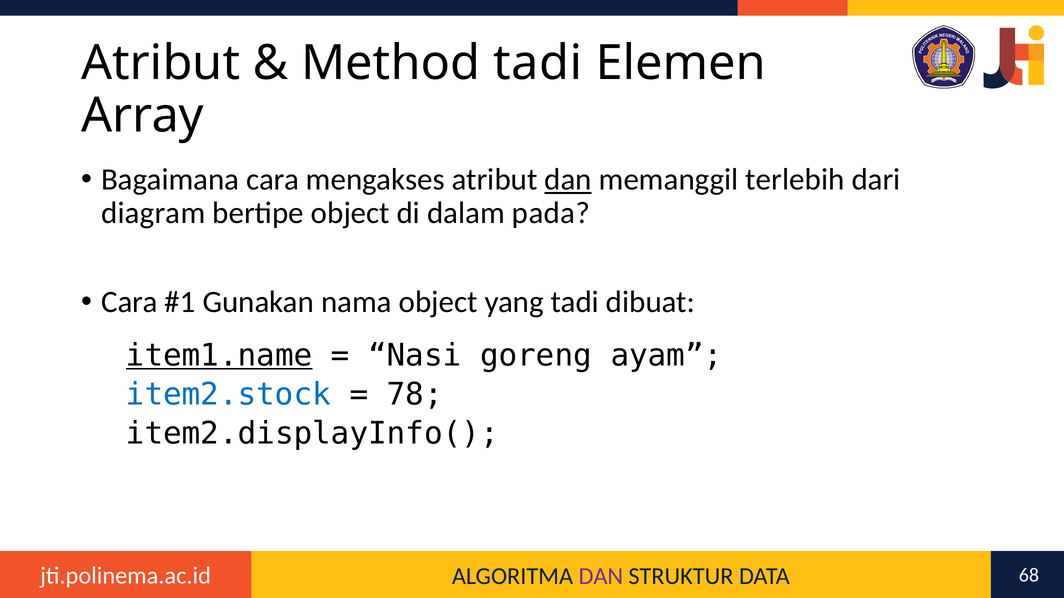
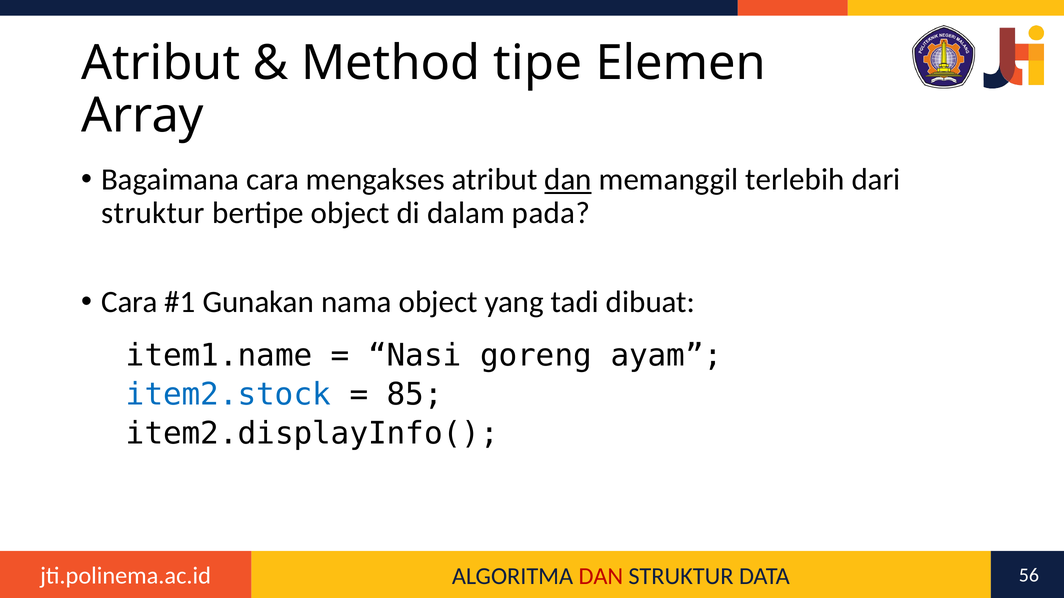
Method tadi: tadi -> tipe (538, 63)
diagram: diagram -> struktur (153, 213)
item1.name underline: present -> none (219, 356)
78: 78 -> 85 (415, 395)
68: 68 -> 56 (1029, 576)
DAN colour: purple -> red (601, 577)
